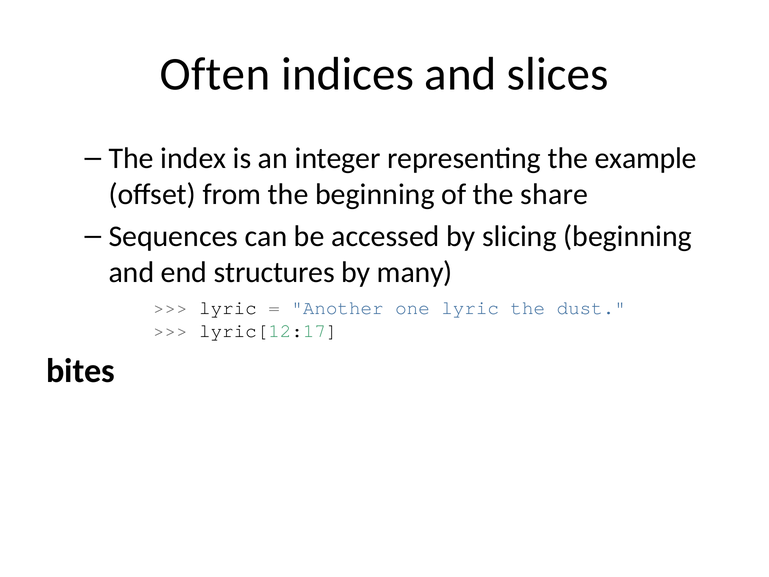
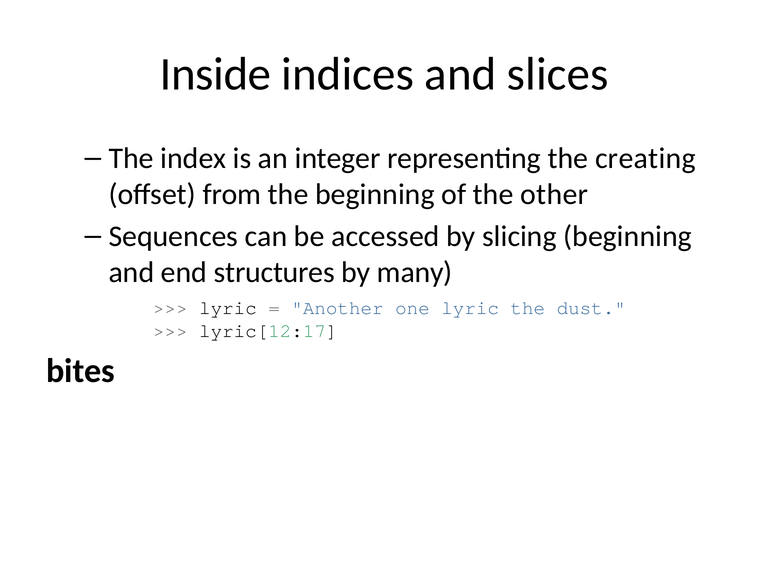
Often: Often -> Inside (215, 74)
example: example -> creating (645, 158)
share: share -> other (554, 194)
